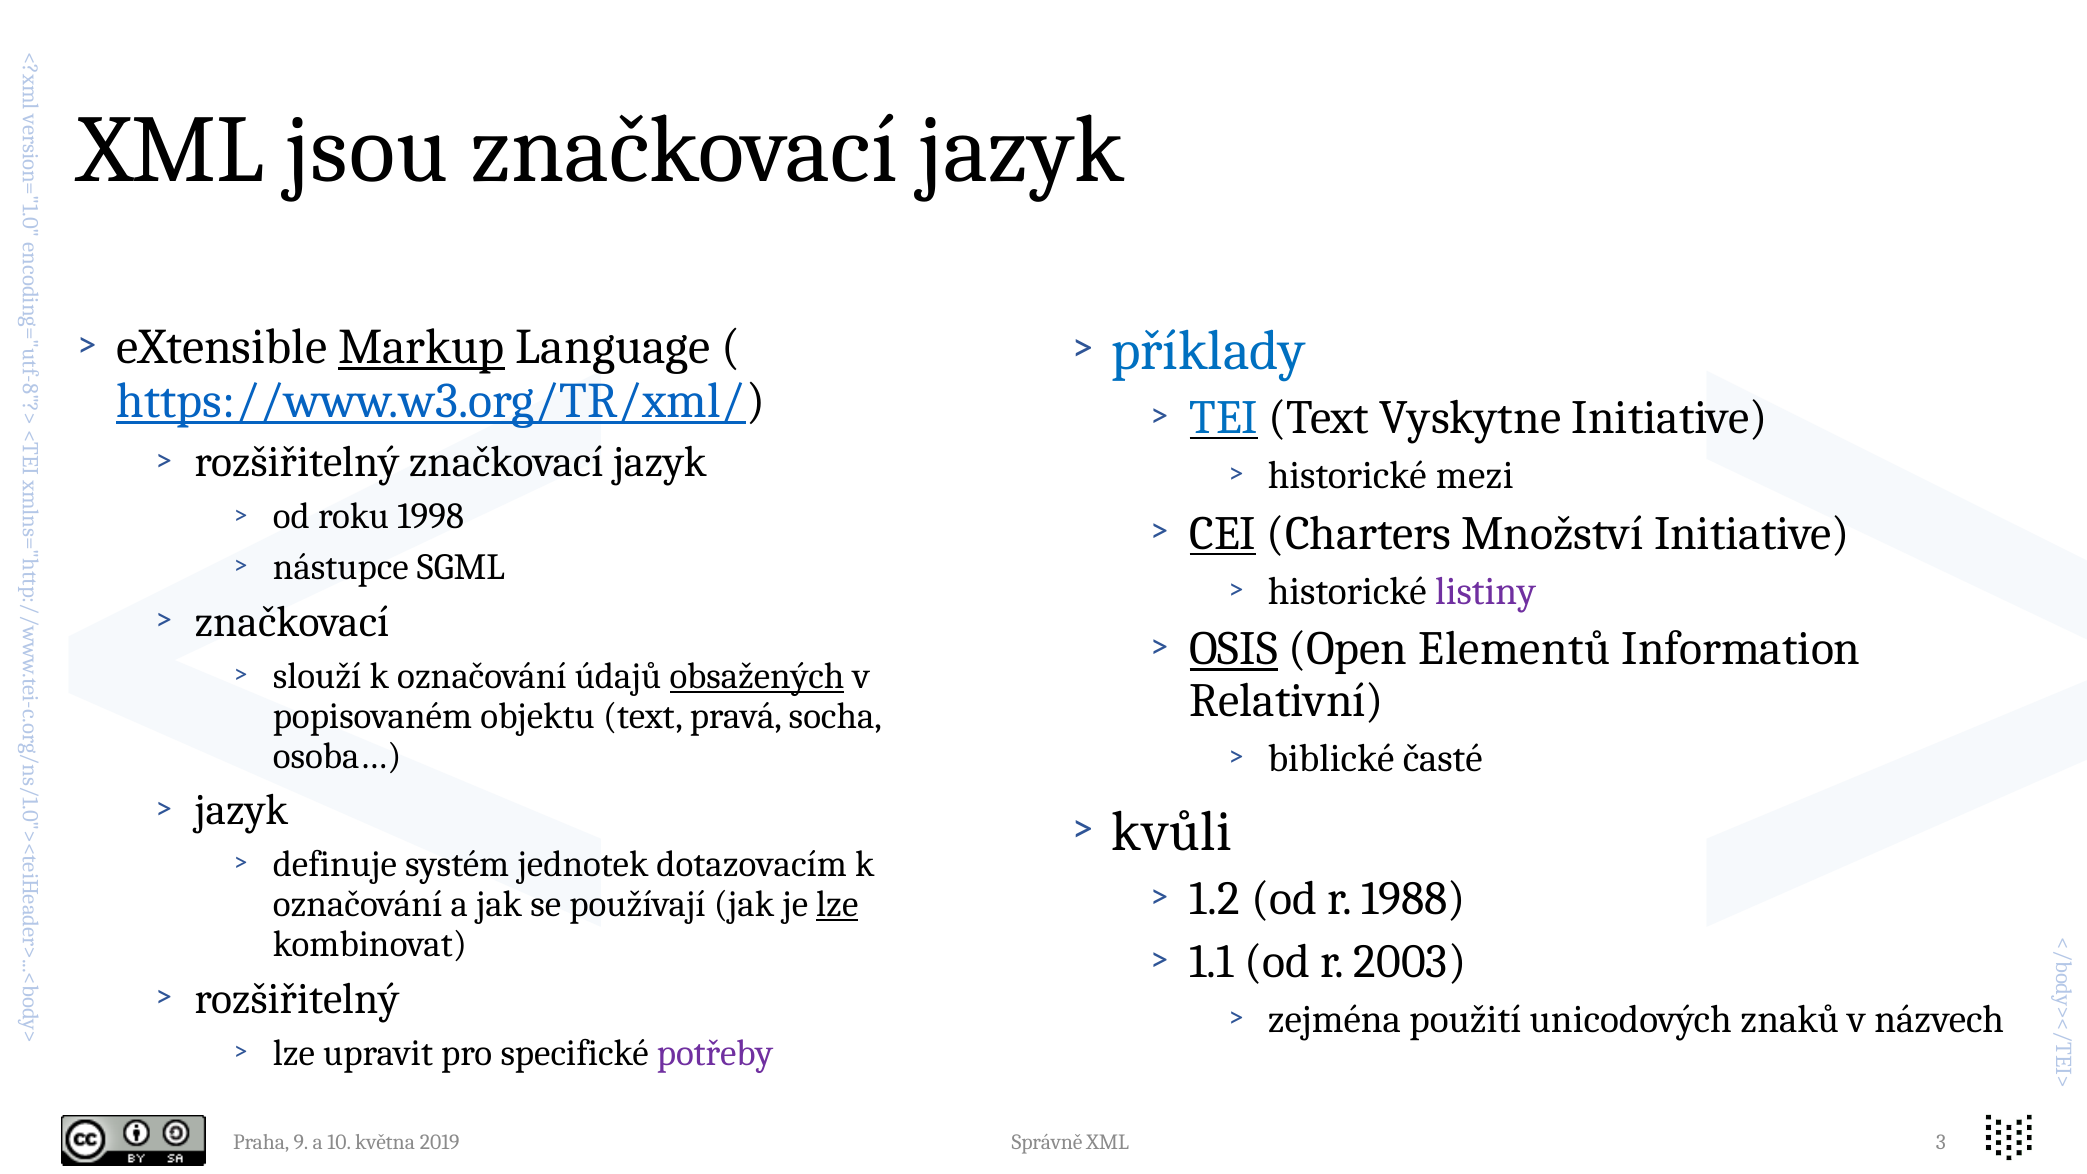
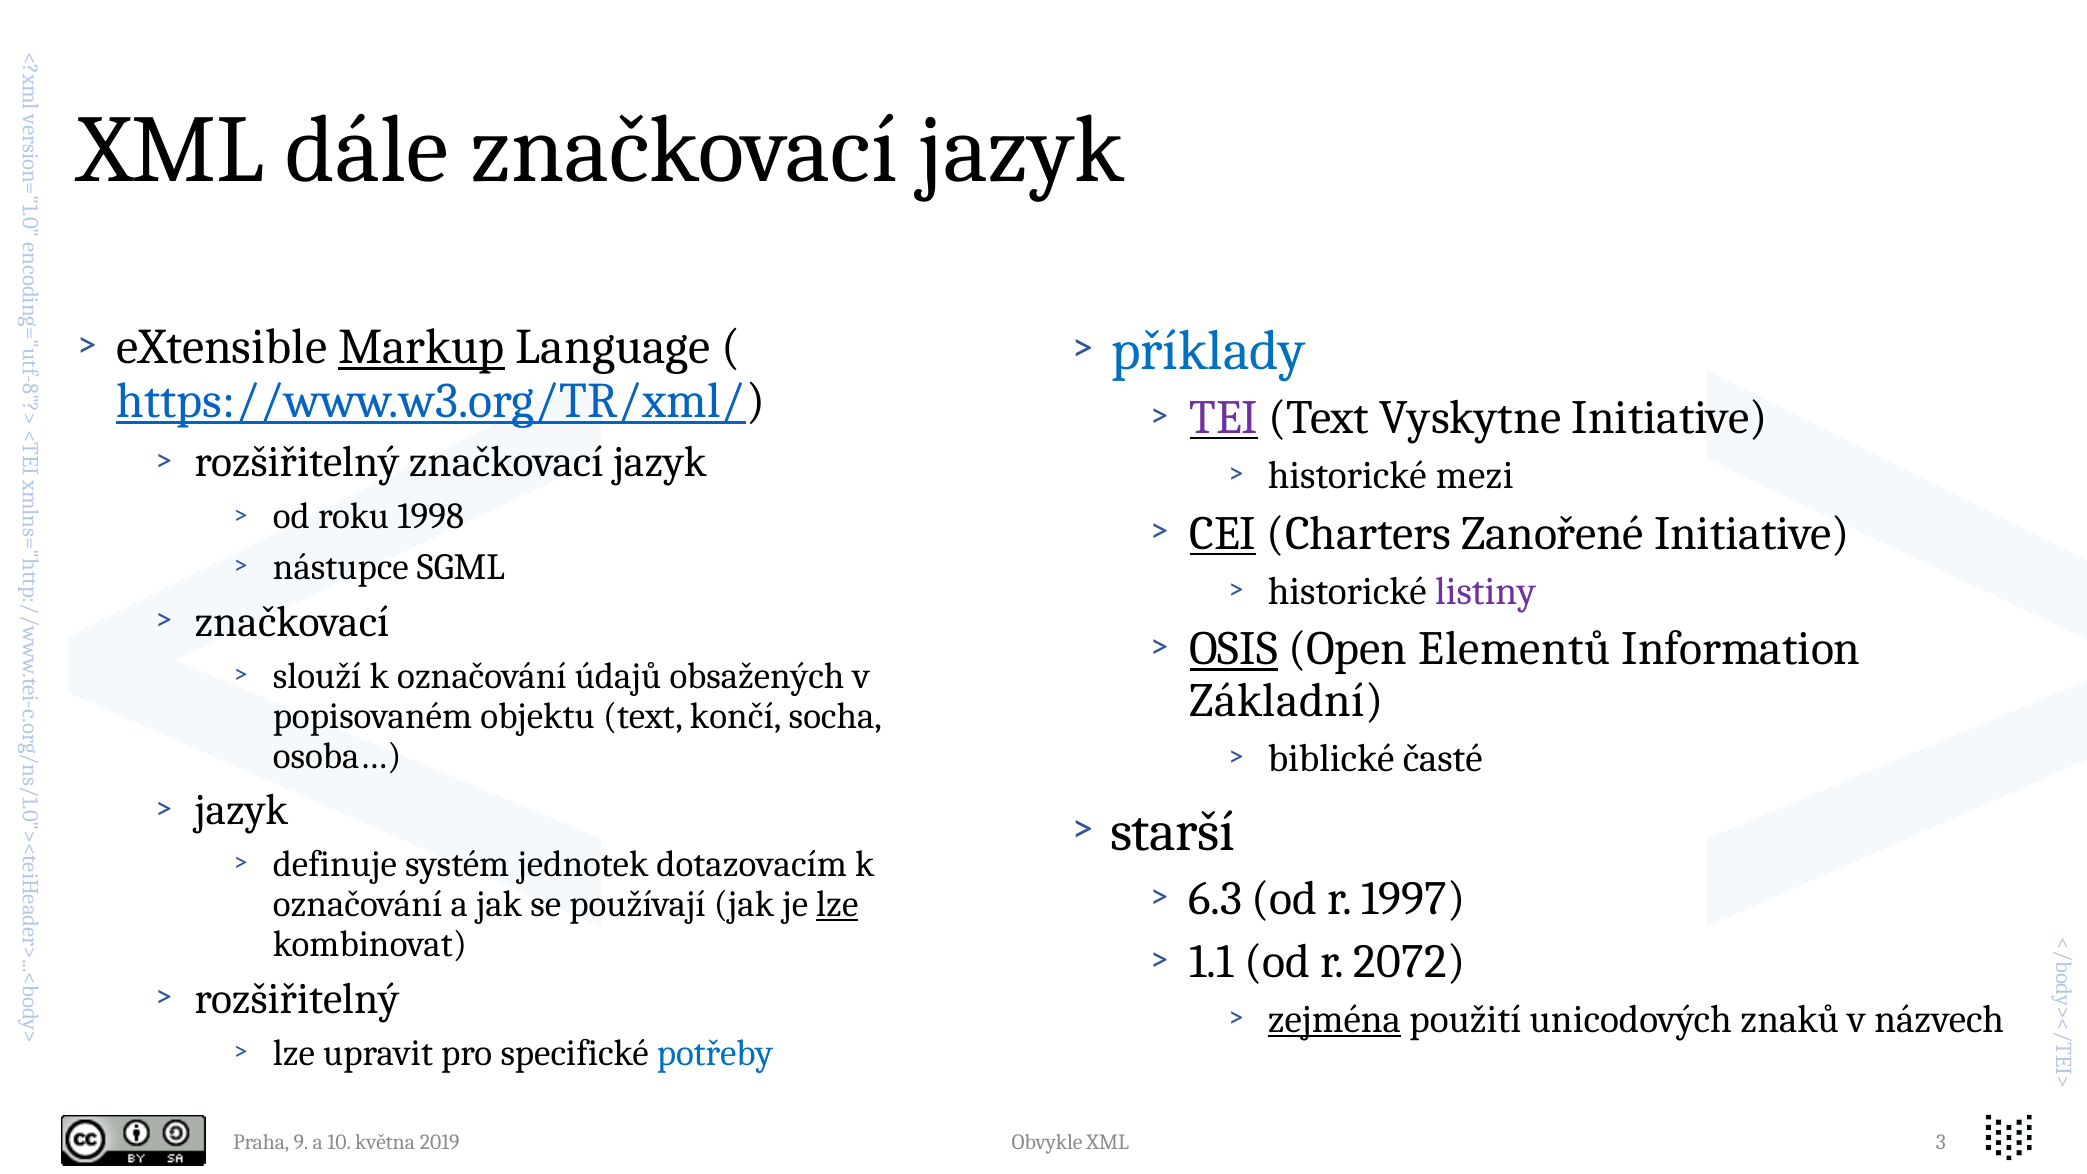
jsou: jsou -> dále (367, 150)
TEI colour: blue -> purple (1224, 418)
Množství: Množství -> Zanořené (1553, 533)
obsažených underline: present -> none (757, 676)
Relativní: Relativní -> Základní (1287, 701)
pravá: pravá -> končí (736, 716)
kvůli: kvůli -> starší (1173, 832)
1.2: 1.2 -> 6.3 (1216, 899)
1988: 1988 -> 1997 (1413, 899)
2003: 2003 -> 2072 (1410, 961)
zejména underline: none -> present (1334, 1019)
potřeby colour: purple -> blue (715, 1053)
Správně: Správně -> Obvykle (1047, 1142)
